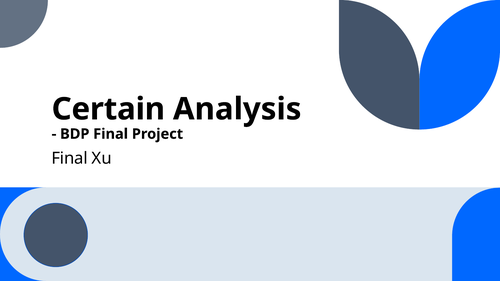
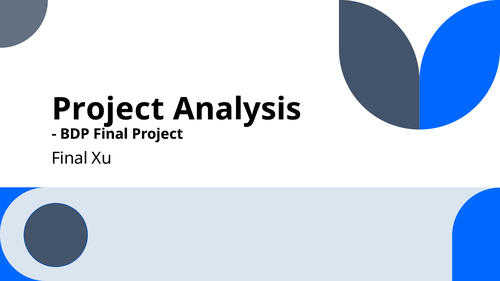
Certain: Certain -> Project (108, 109)
